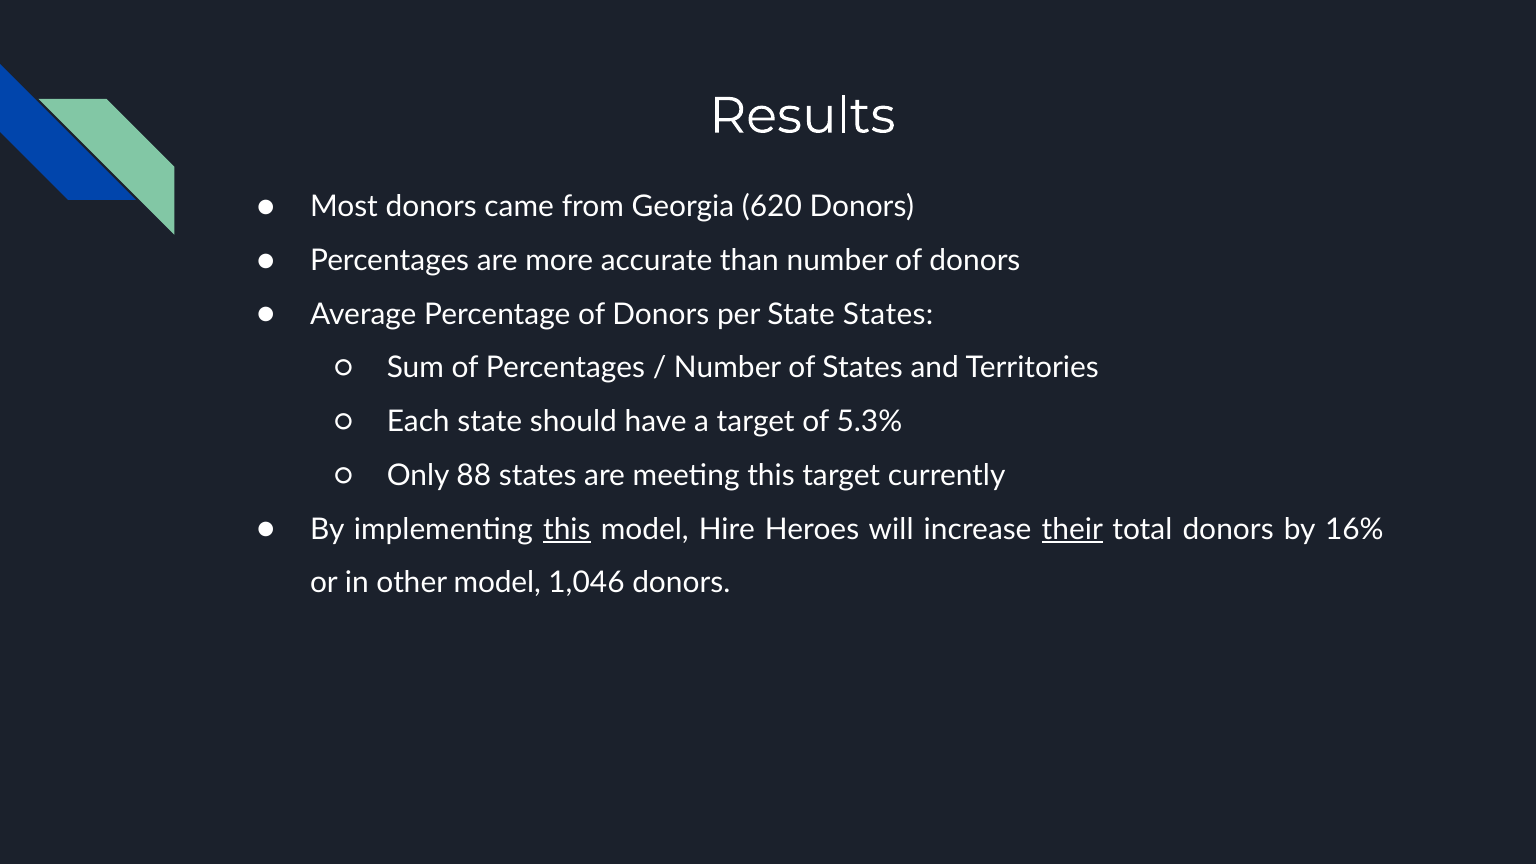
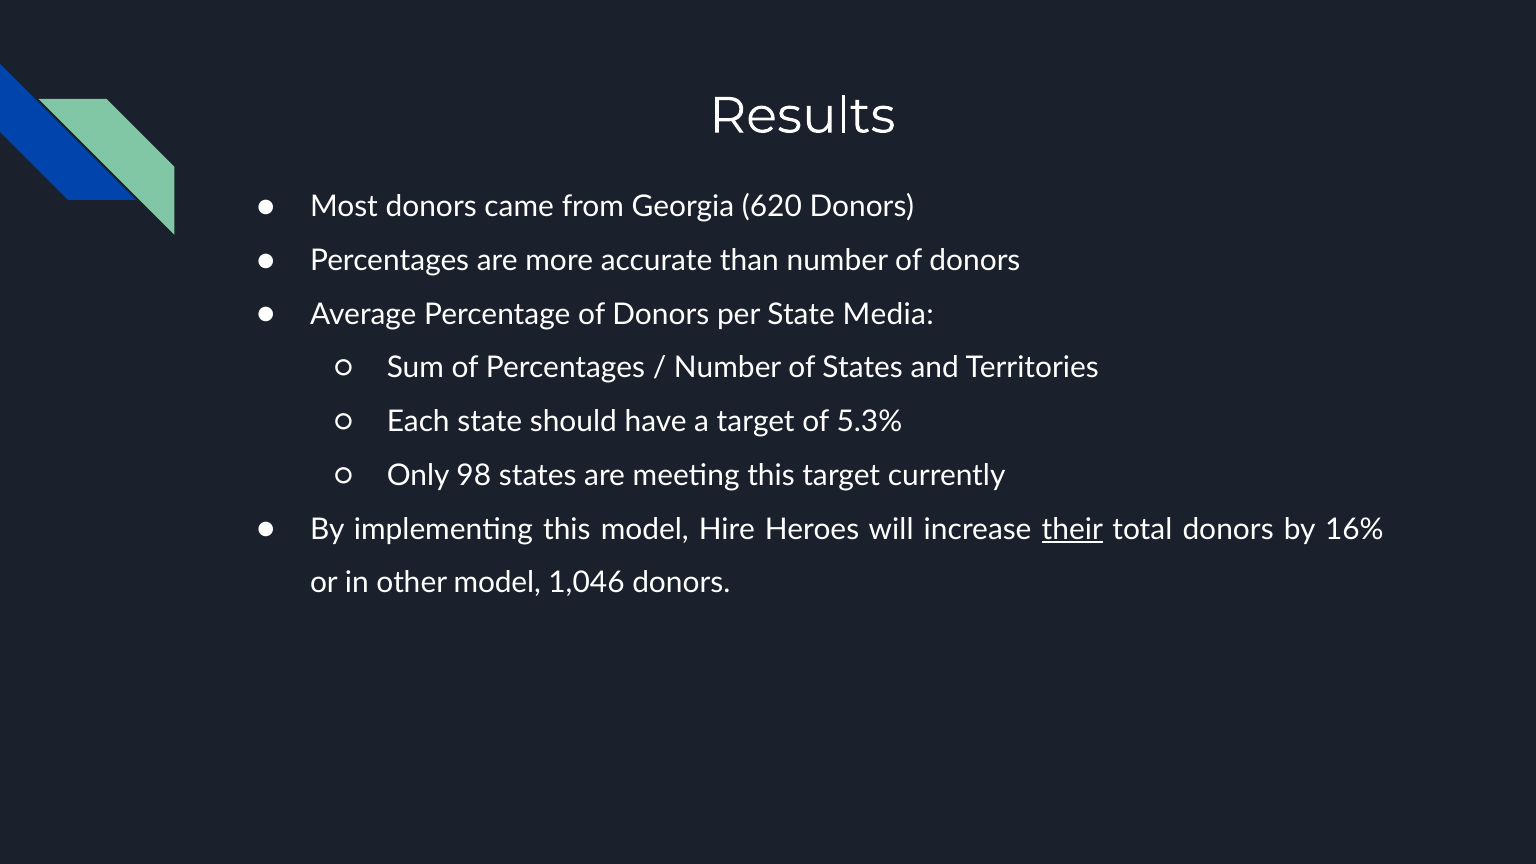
State States: States -> Media (888, 314)
88: 88 -> 98 (474, 476)
this underline: present -> none (567, 529)
